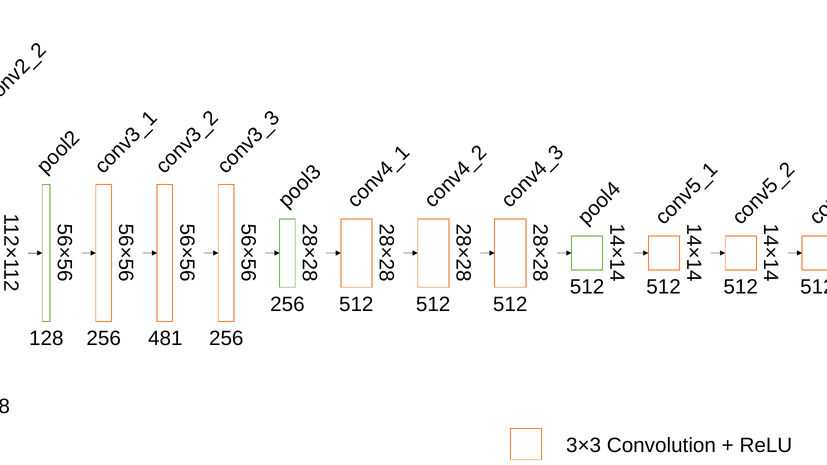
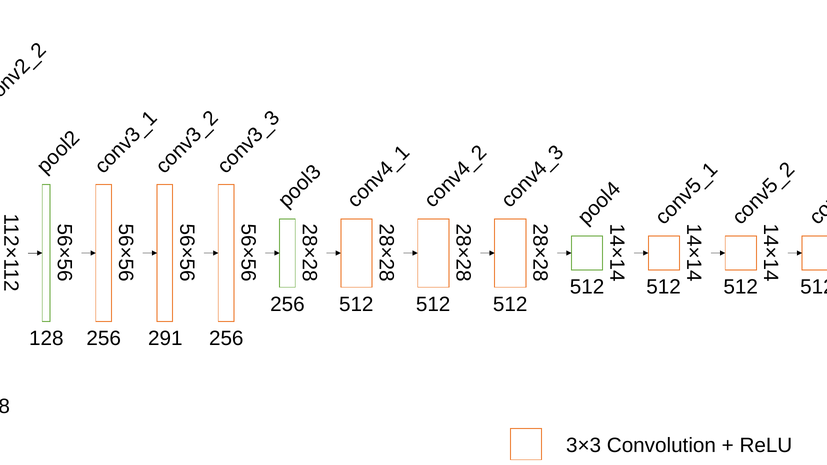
481: 481 -> 291 (165, 339)
